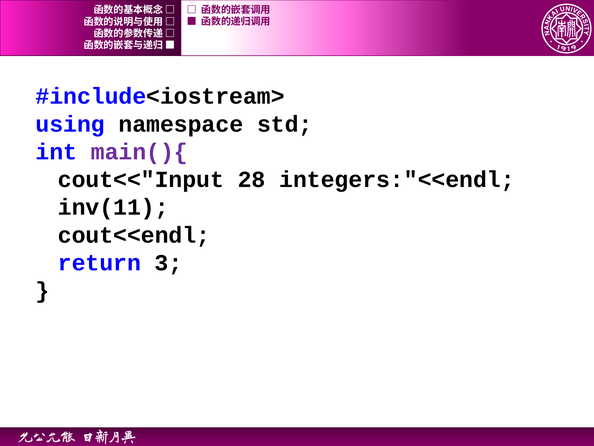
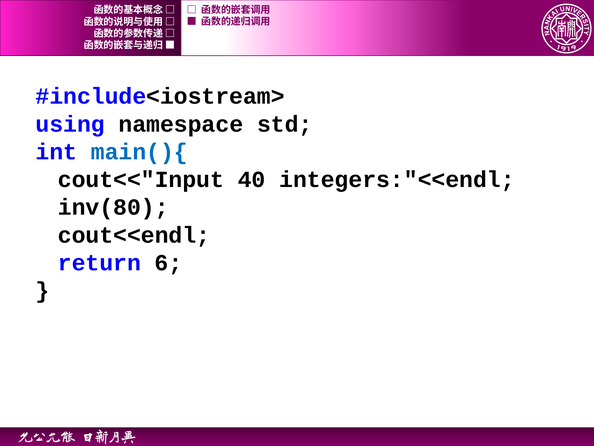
main(){ colour: purple -> blue (139, 152)
28: 28 -> 40 (252, 179)
inv(11: inv(11 -> inv(80 (113, 207)
3: 3 -> 6 (168, 263)
